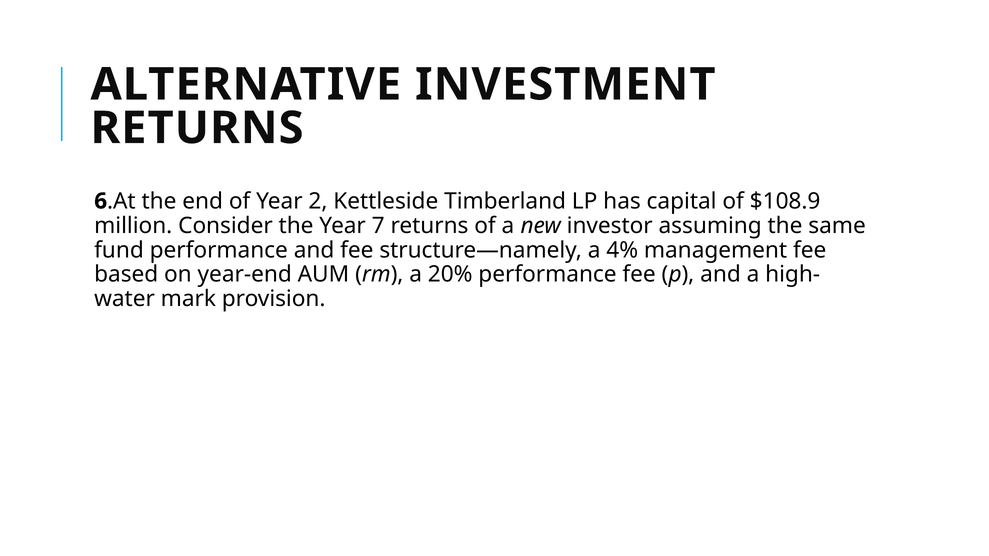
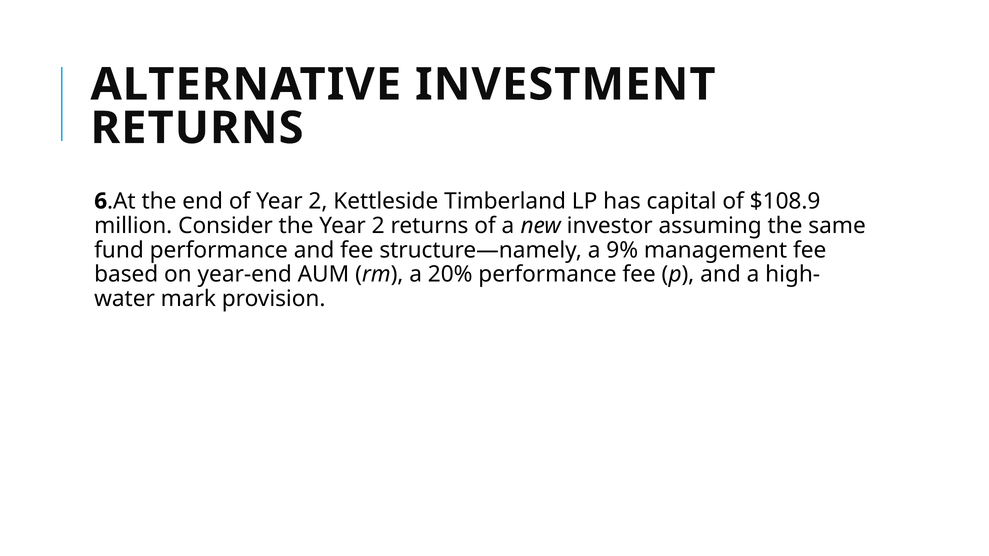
the Year 7: 7 -> 2 (378, 226)
4%: 4% -> 9% (622, 250)
